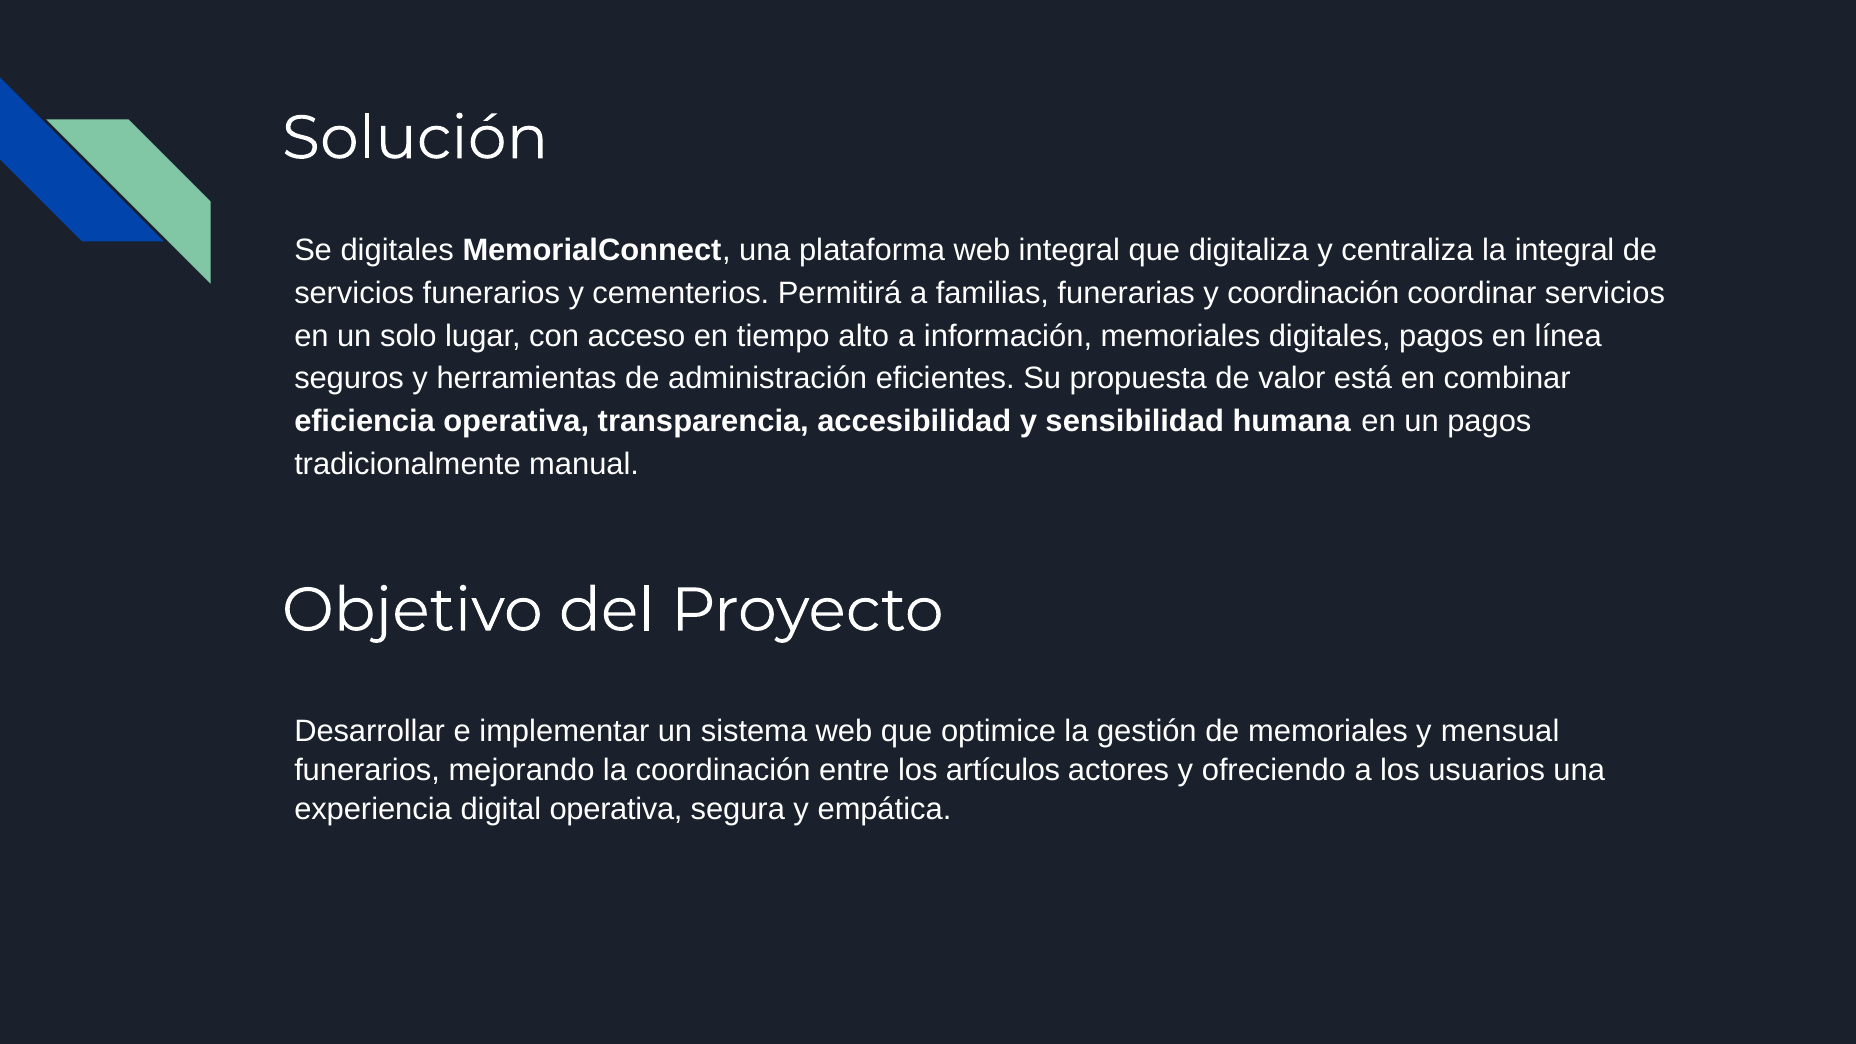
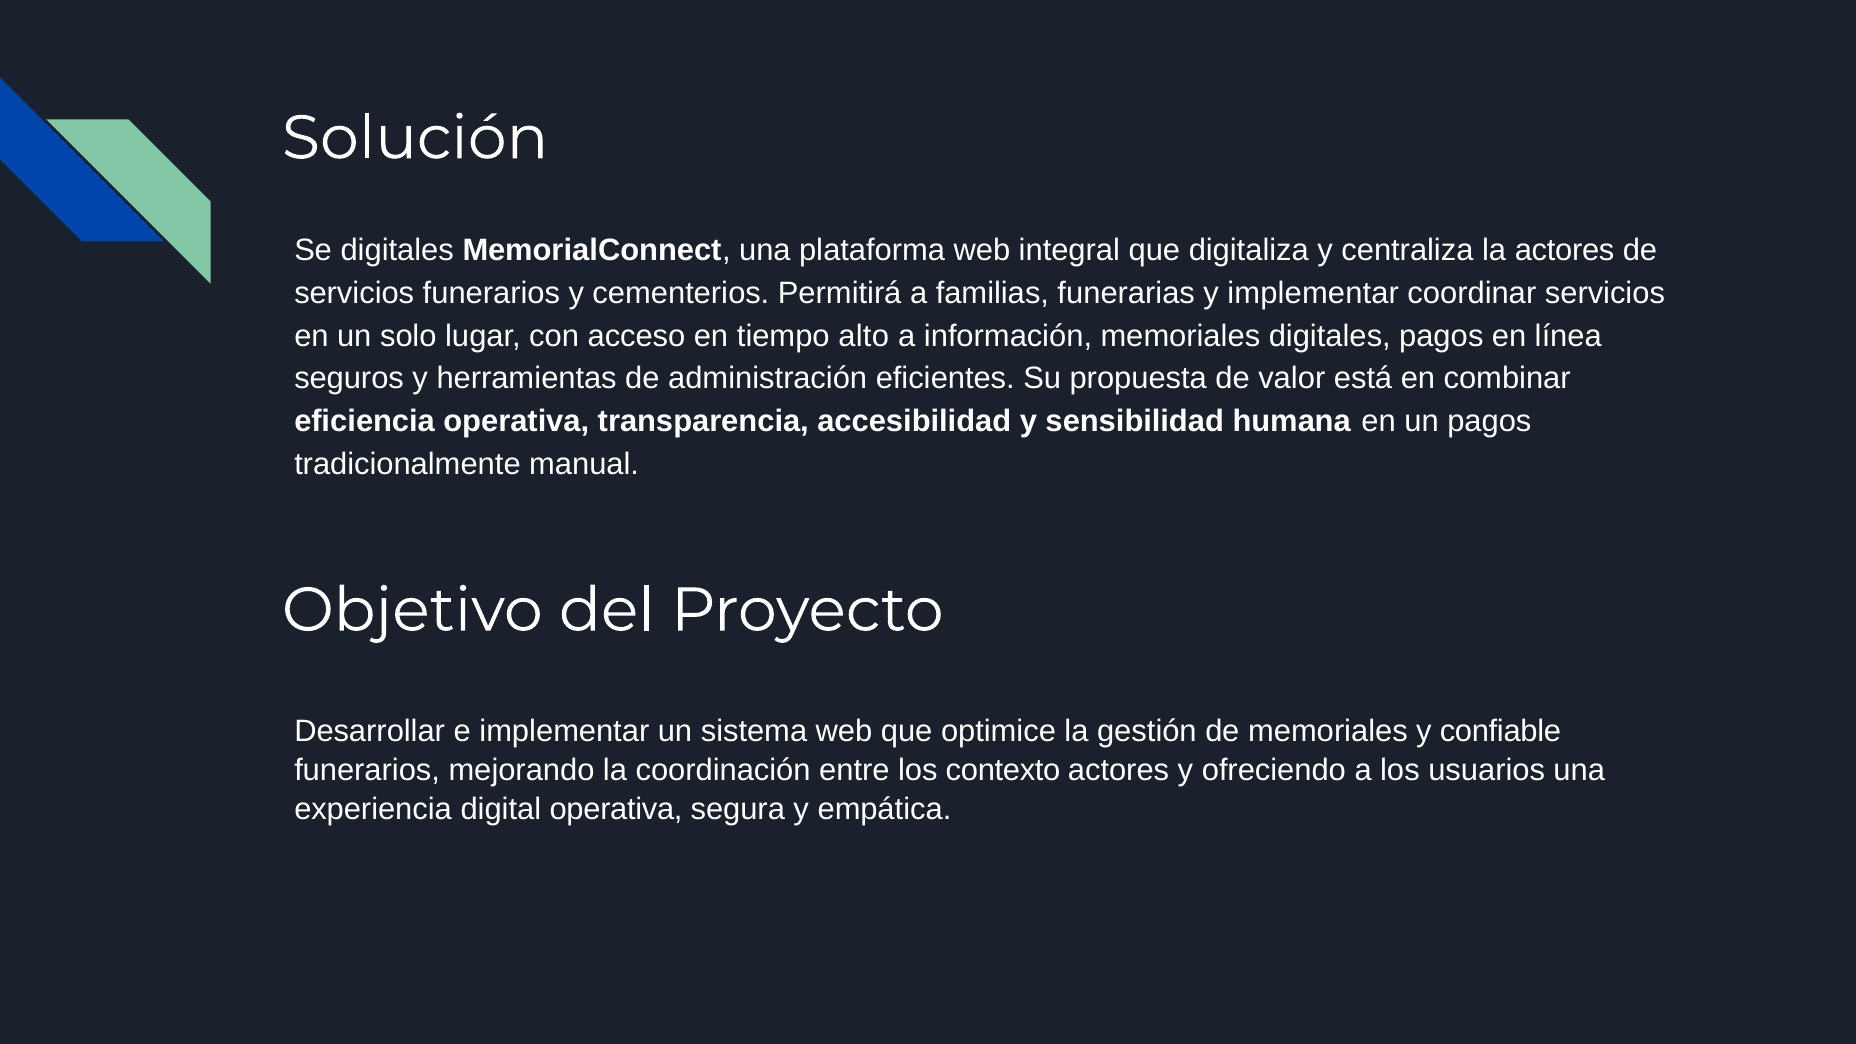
la integral: integral -> actores (1565, 251)
y coordinación: coordinación -> implementar (1313, 293)
mensual: mensual -> confiable (1500, 731)
artículos: artículos -> contexto (1003, 770)
